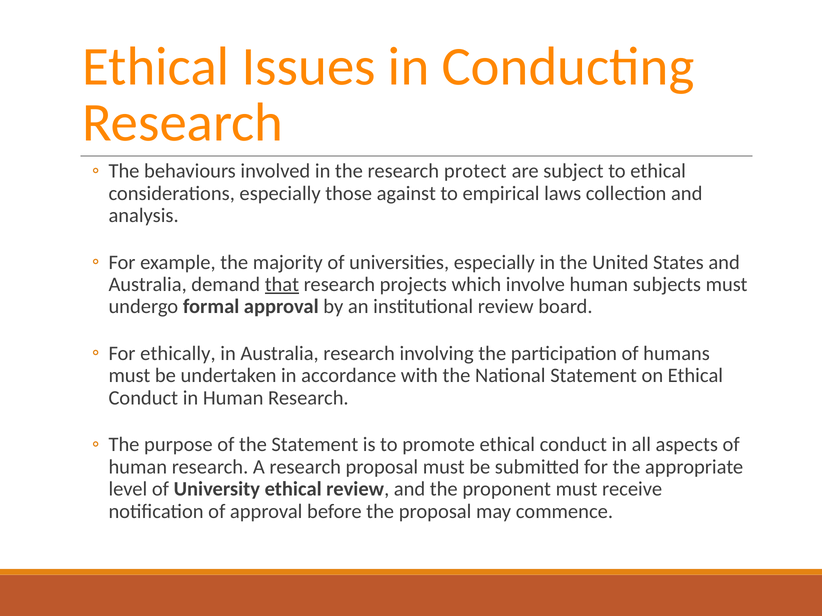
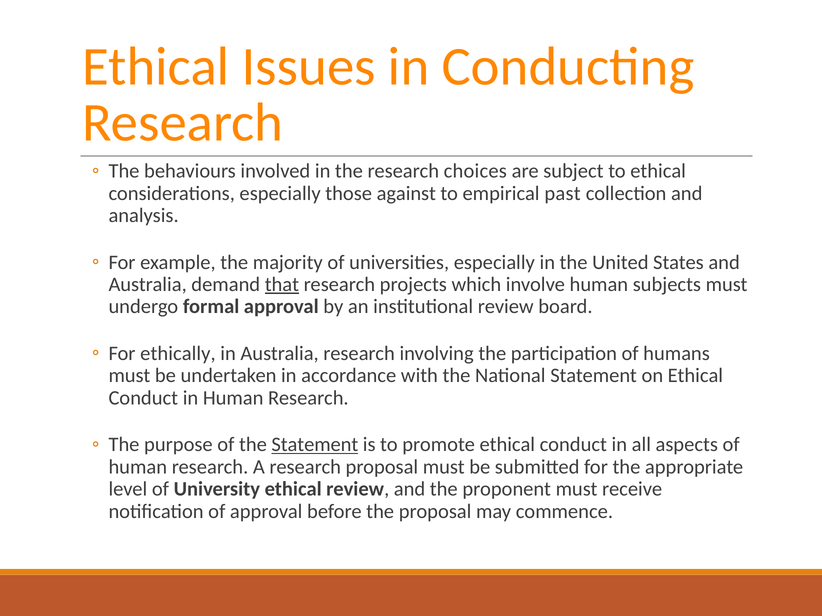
protect: protect -> choices (475, 171)
laws: laws -> past (563, 193)
Statement underline: none -> present (315, 445)
